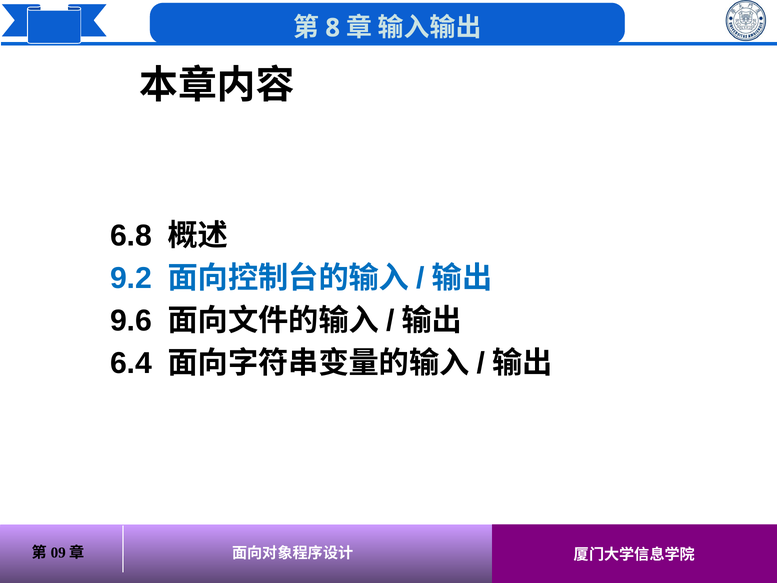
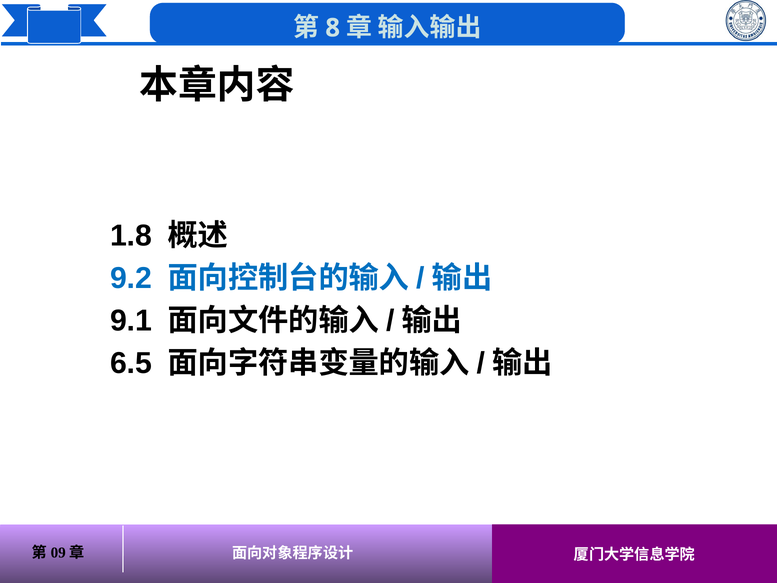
6.8: 6.8 -> 1.8 (131, 236)
9.6: 9.6 -> 9.1 (131, 321)
6.4: 6.4 -> 6.5 (131, 363)
